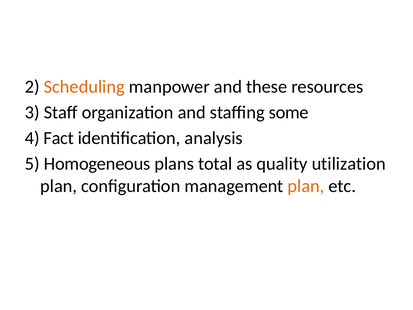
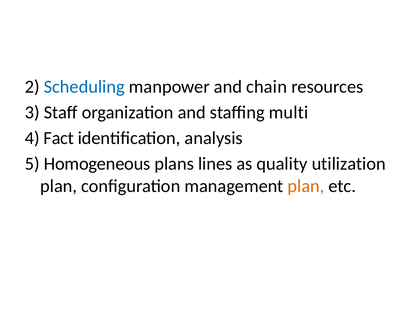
Scheduling colour: orange -> blue (84, 87)
these: these -> chain (267, 87)
some: some -> multi (289, 112)
total: total -> lines (215, 164)
